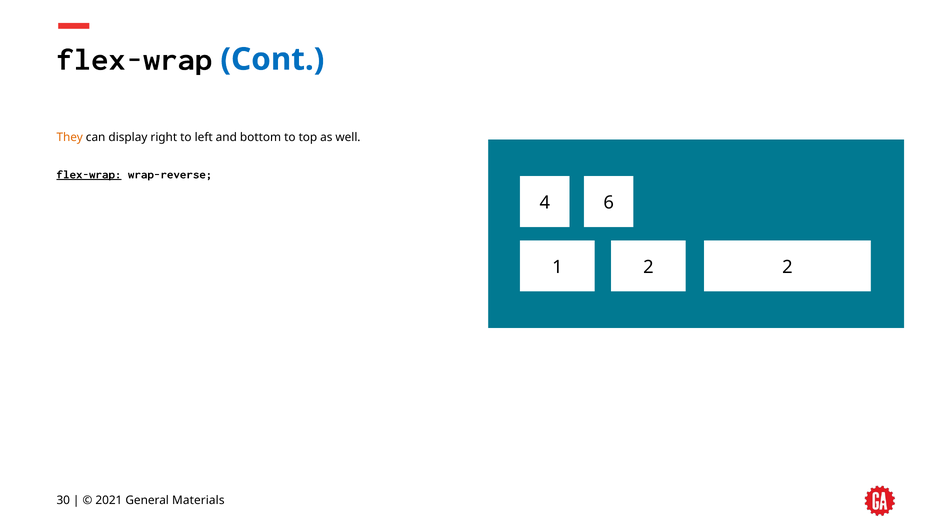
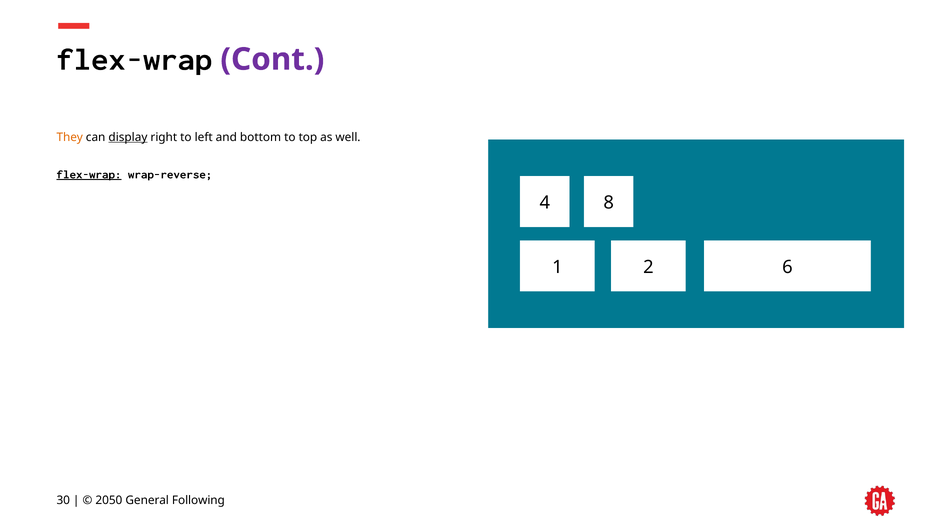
Cont colour: blue -> purple (272, 59)
display underline: none -> present (128, 137)
6: 6 -> 8 (609, 203)
2 2: 2 -> 6 (787, 267)
2021: 2021 -> 2050 (109, 501)
Materials: Materials -> Following (198, 501)
